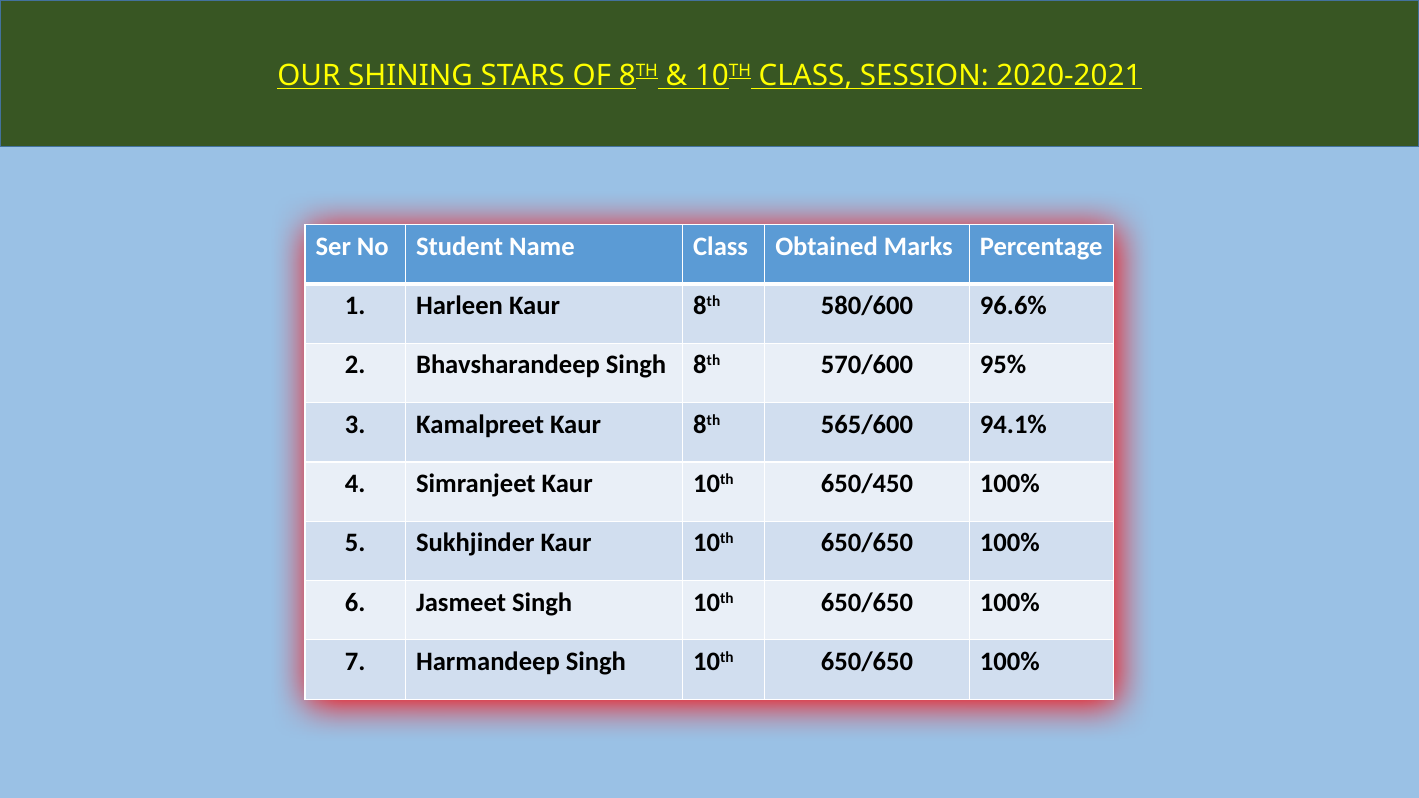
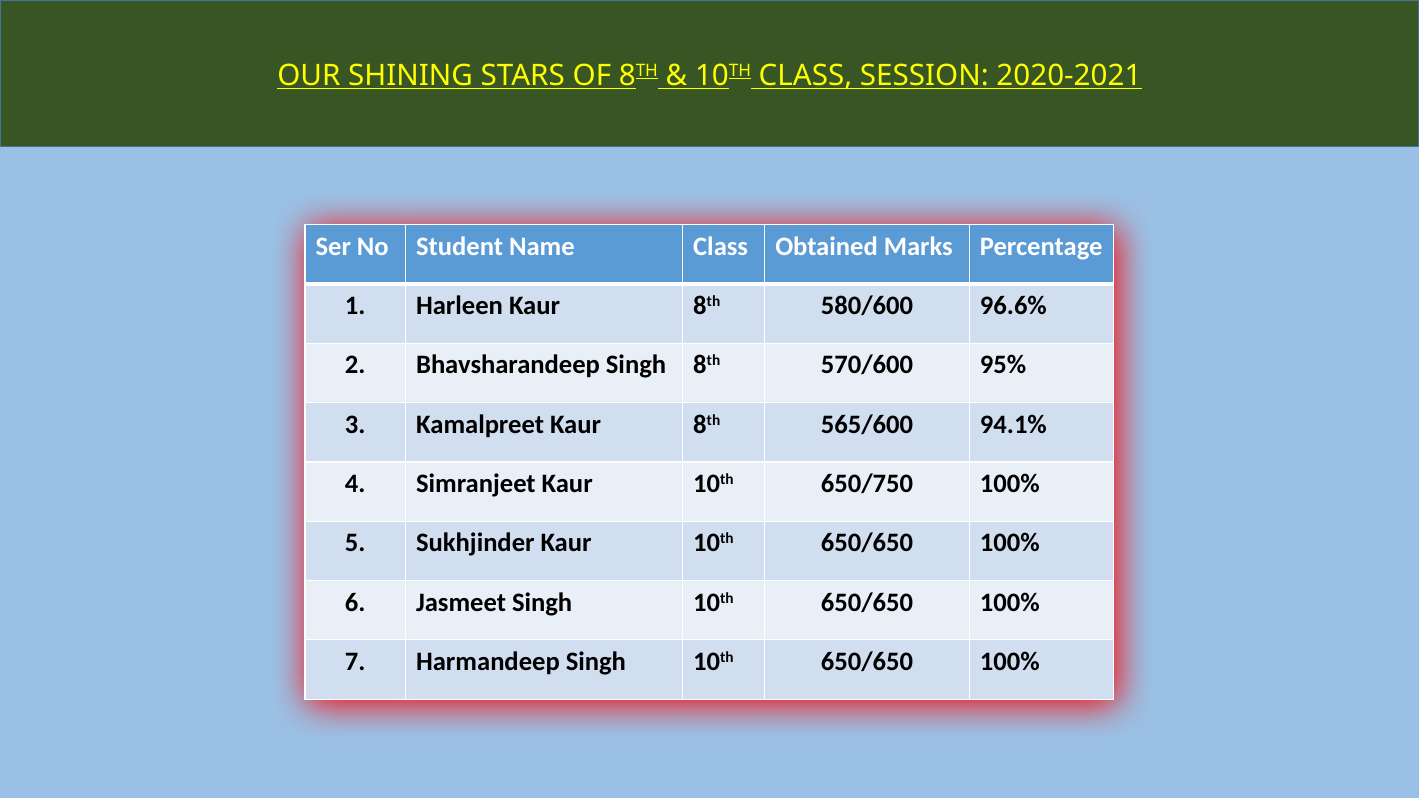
650/450: 650/450 -> 650/750 (867, 484)
